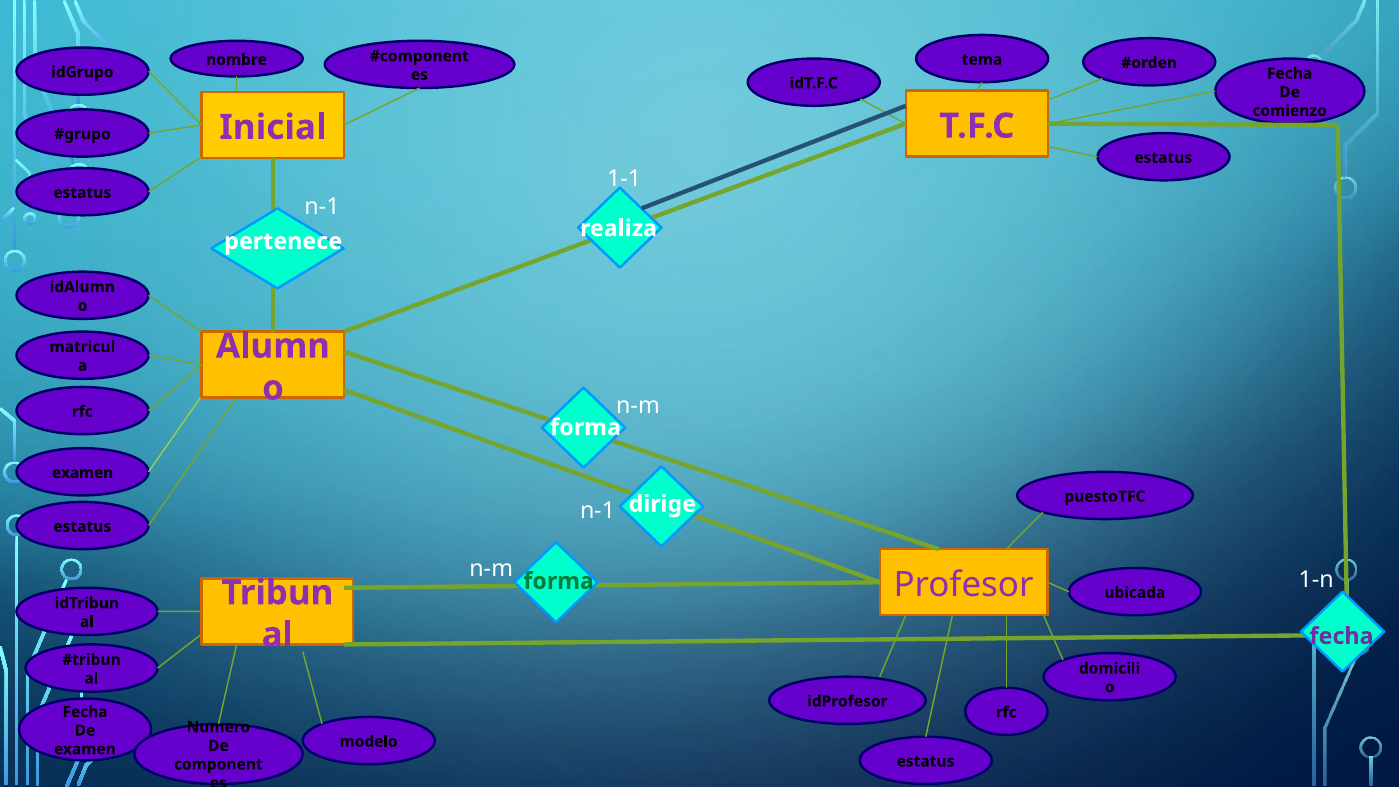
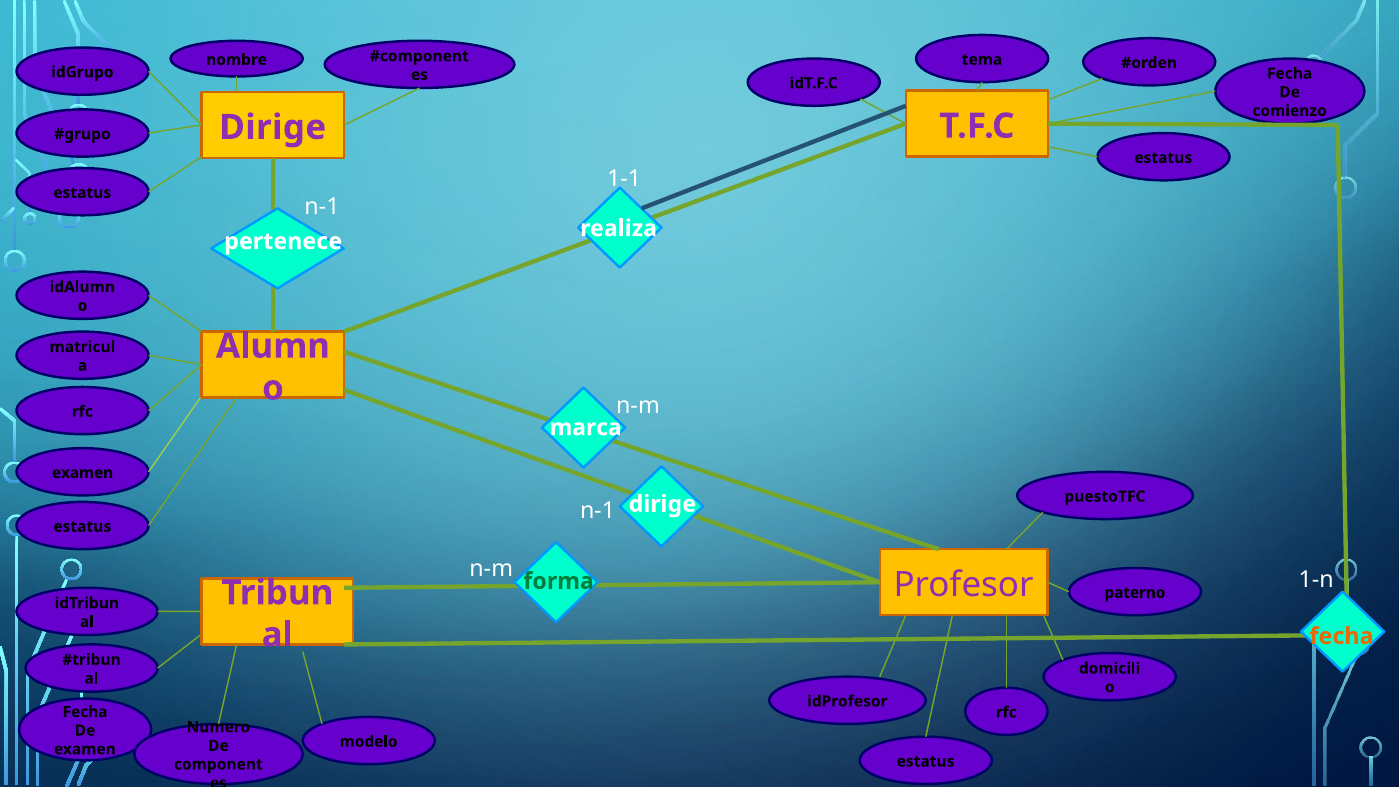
Inicial: Inicial -> Dirige (273, 127)
forma: forma -> marca (586, 427)
ubicada: ubicada -> paterno (1135, 593)
fecha colour: purple -> orange (1342, 636)
